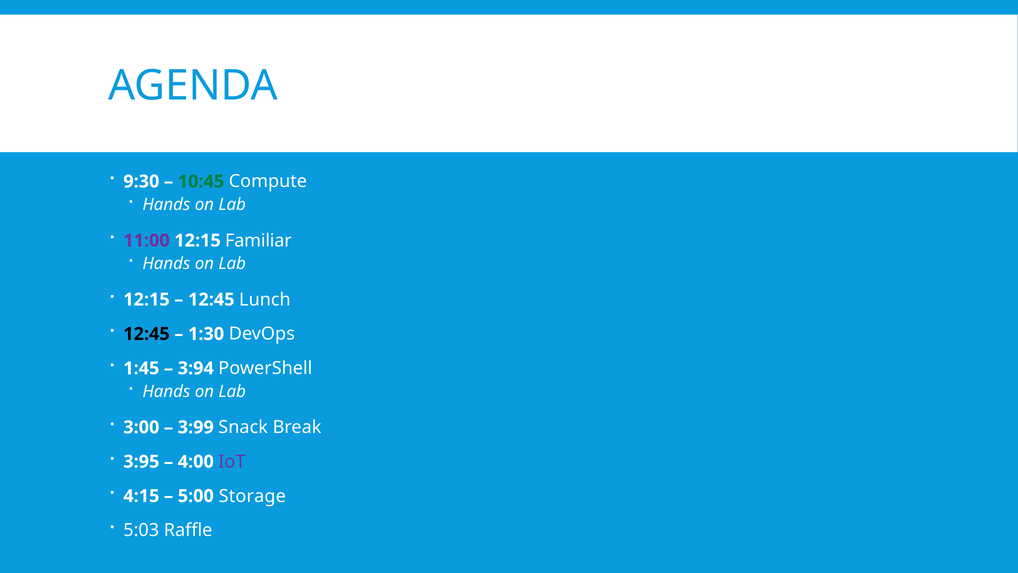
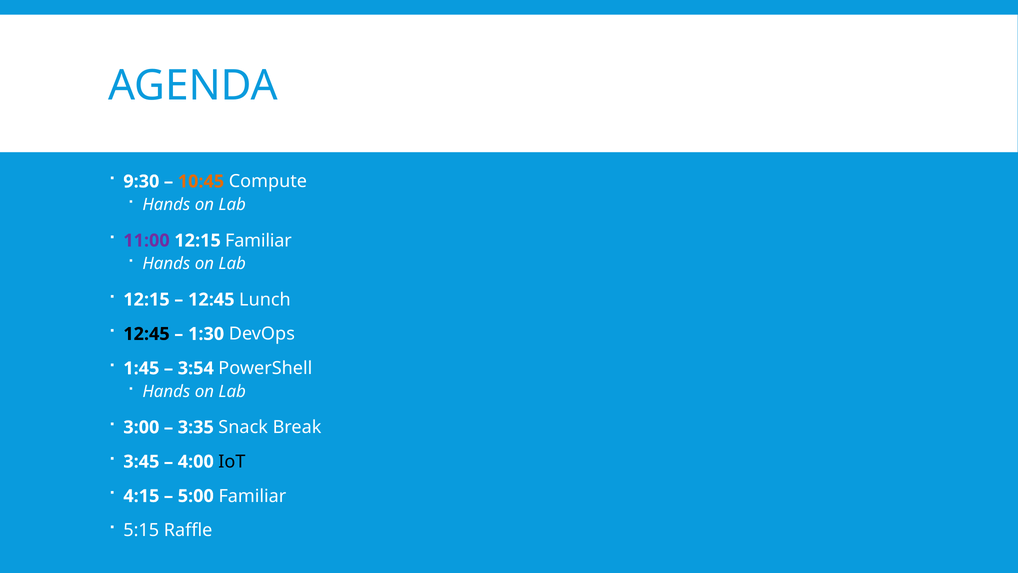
10:45 colour: green -> orange (201, 181)
3:94: 3:94 -> 3:54 (196, 368)
3:99: 3:99 -> 3:35 (196, 427)
3:95: 3:95 -> 3:45 (141, 461)
IoT colour: purple -> black (232, 461)
5:00 Storage: Storage -> Familiar (252, 496)
5:03: 5:03 -> 5:15 (141, 530)
